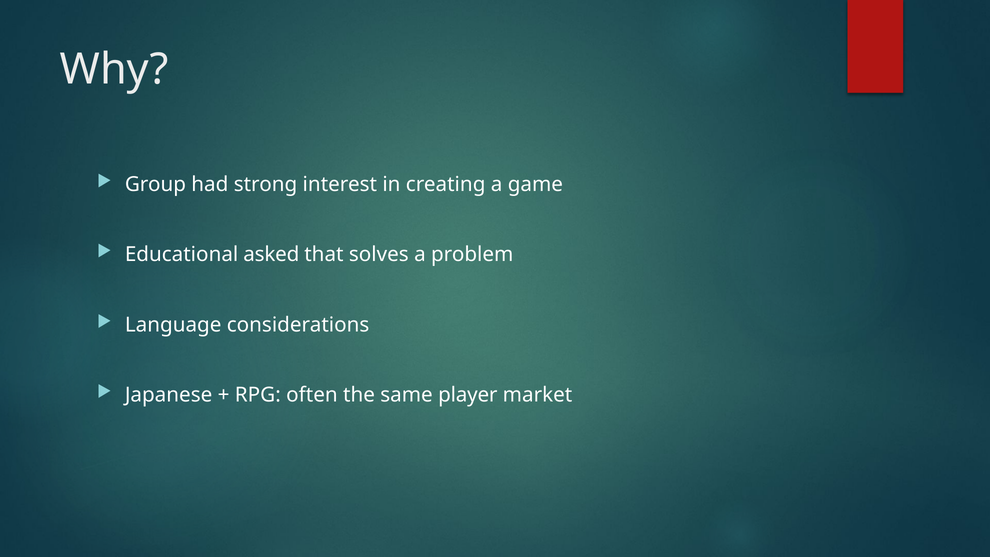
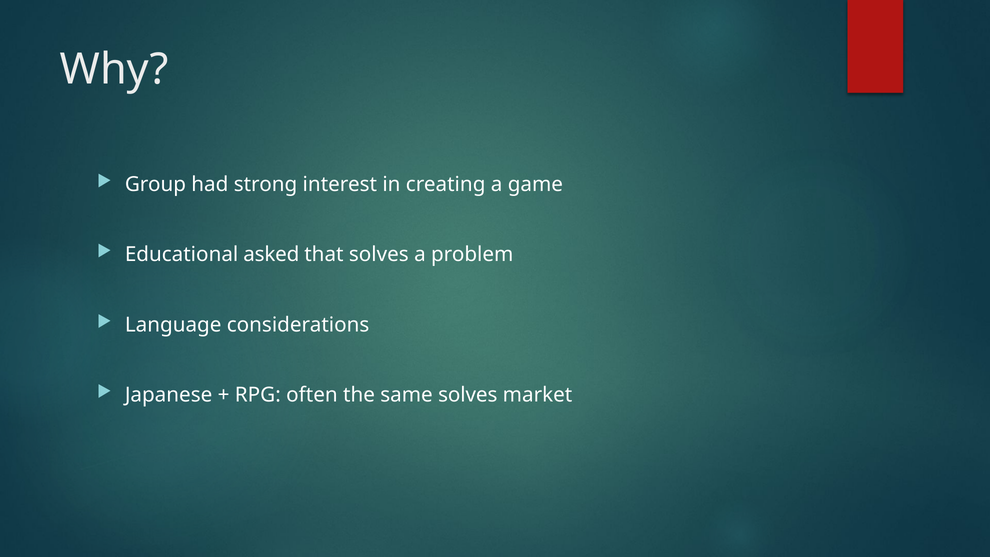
same player: player -> solves (468, 395)
